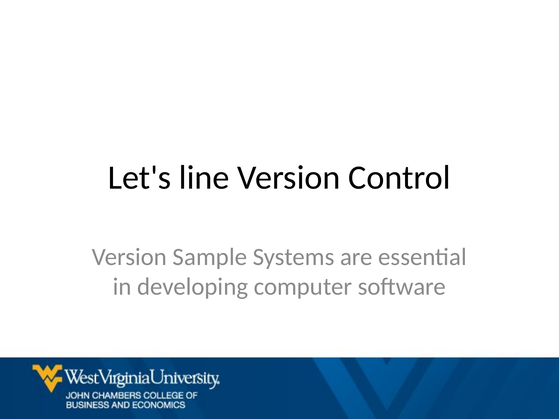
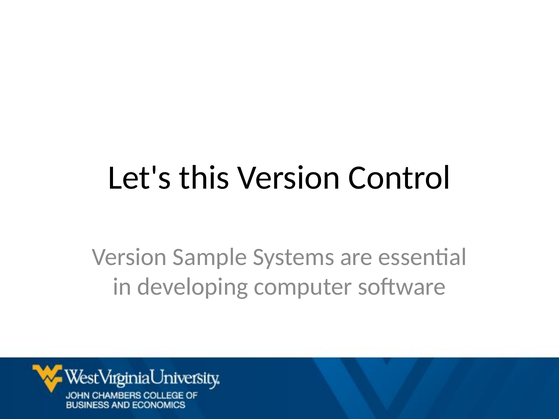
line: line -> this (204, 178)
